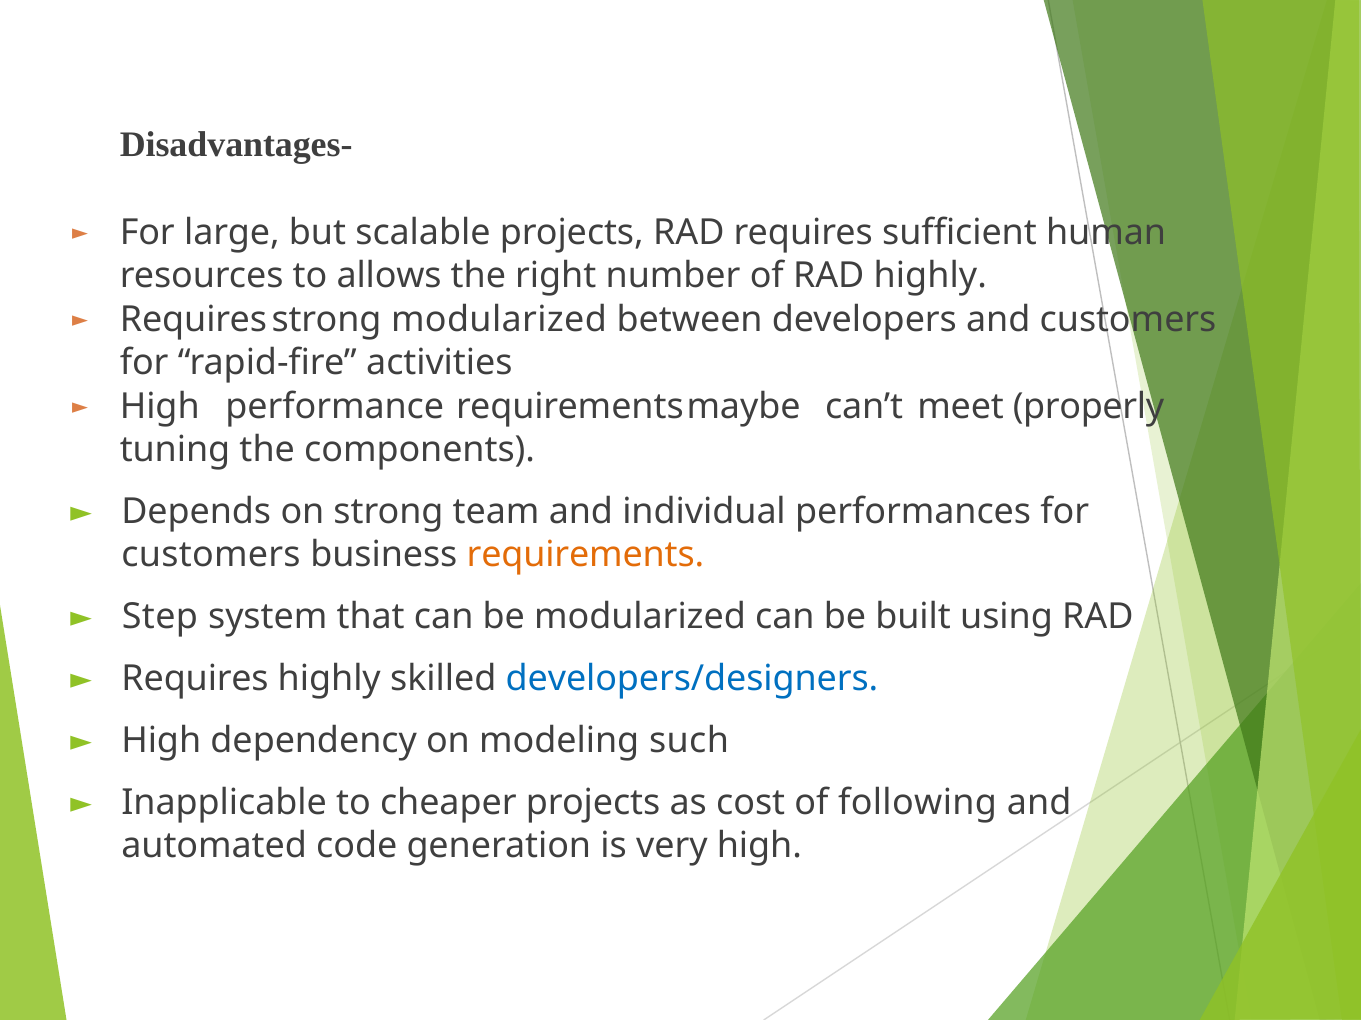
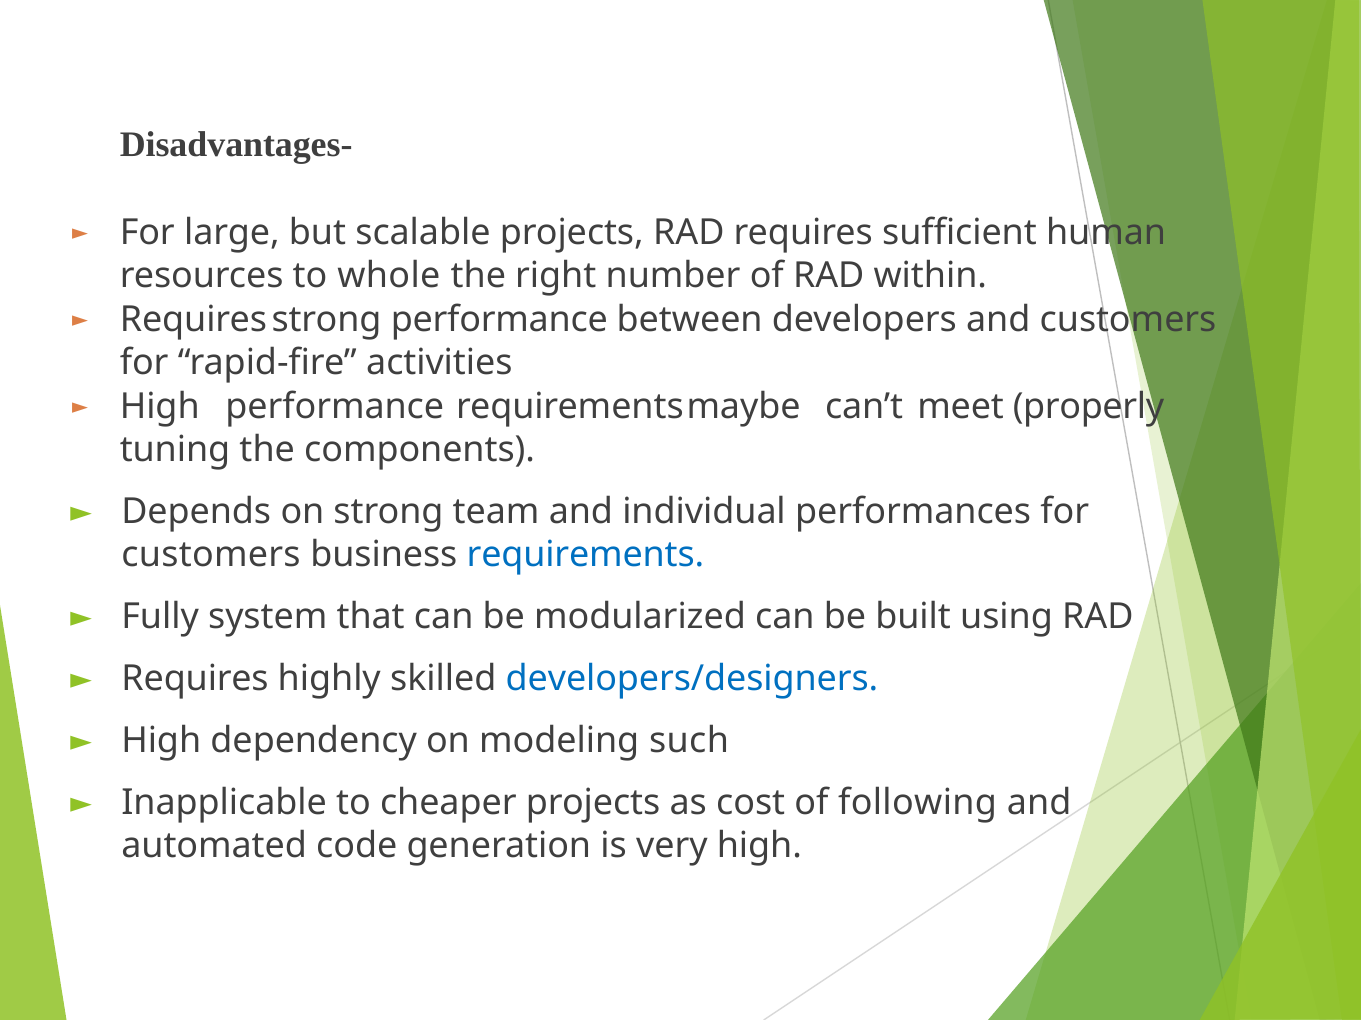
allows: allows -> whole (389, 275)
RAD highly: highly -> within (930, 275)
modularized: modularized -> performance (499, 320)
requirements colour: orange -> blue (585, 555)
Step: Step -> Fully (160, 617)
